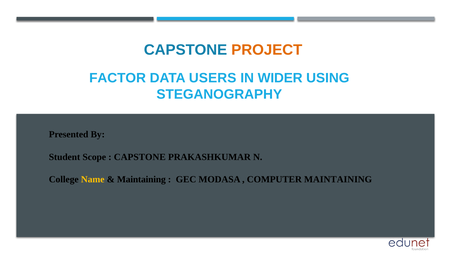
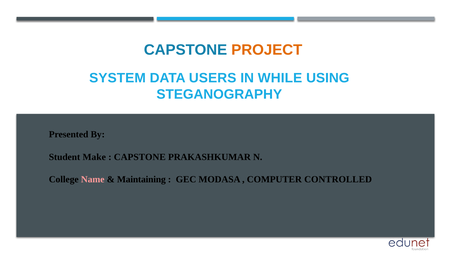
FACTOR: FACTOR -> SYSTEM (117, 78)
WIDER: WIDER -> WHILE (280, 78)
Scope: Scope -> Make (94, 157)
Name colour: yellow -> pink (93, 180)
COMPUTER MAINTAINING: MAINTAINING -> CONTROLLED (338, 180)
